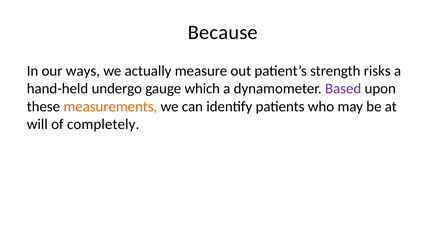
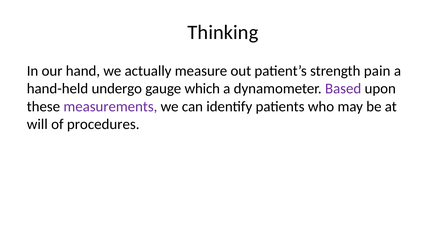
Because: Because -> Thinking (223, 32)
ways: ways -> hand (83, 71)
risks: risks -> pain (377, 71)
measurements colour: orange -> purple (110, 106)
completely: completely -> procedures (103, 124)
